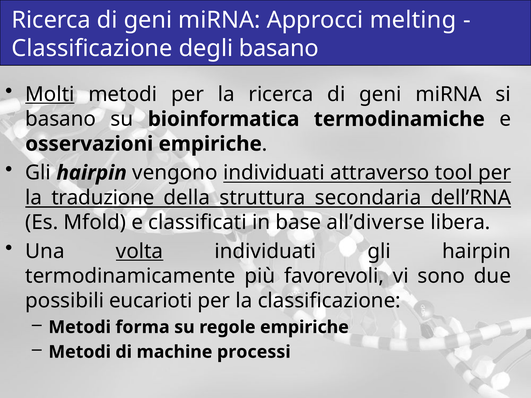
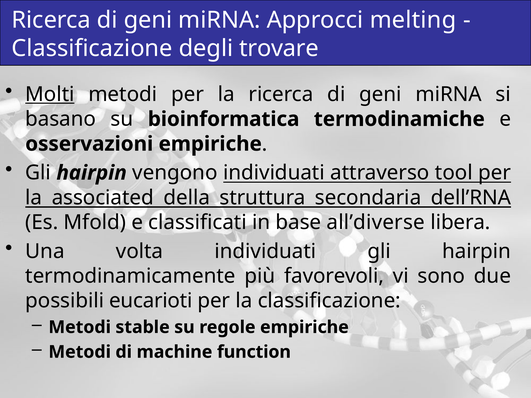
degli basano: basano -> trovare (279, 48)
traduzione: traduzione -> associated (103, 198)
volta underline: present -> none (140, 251)
forma: forma -> stable (143, 327)
processi: processi -> function (254, 352)
